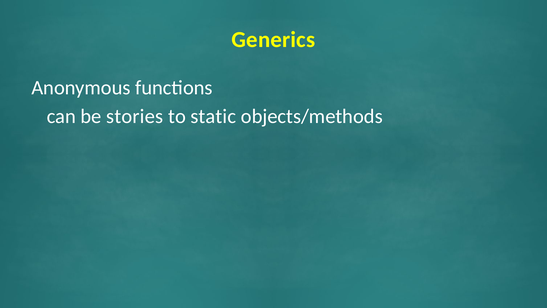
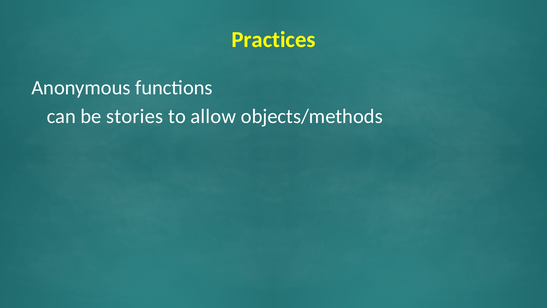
Generics: Generics -> Practices (273, 40)
static: static -> allow (213, 116)
